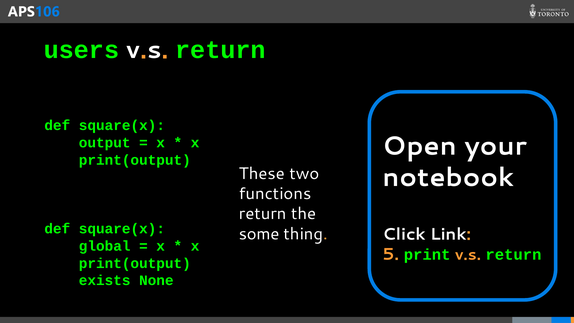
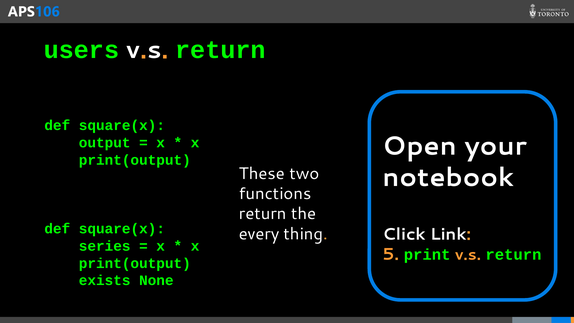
some: some -> every (259, 234)
global: global -> series (105, 246)
